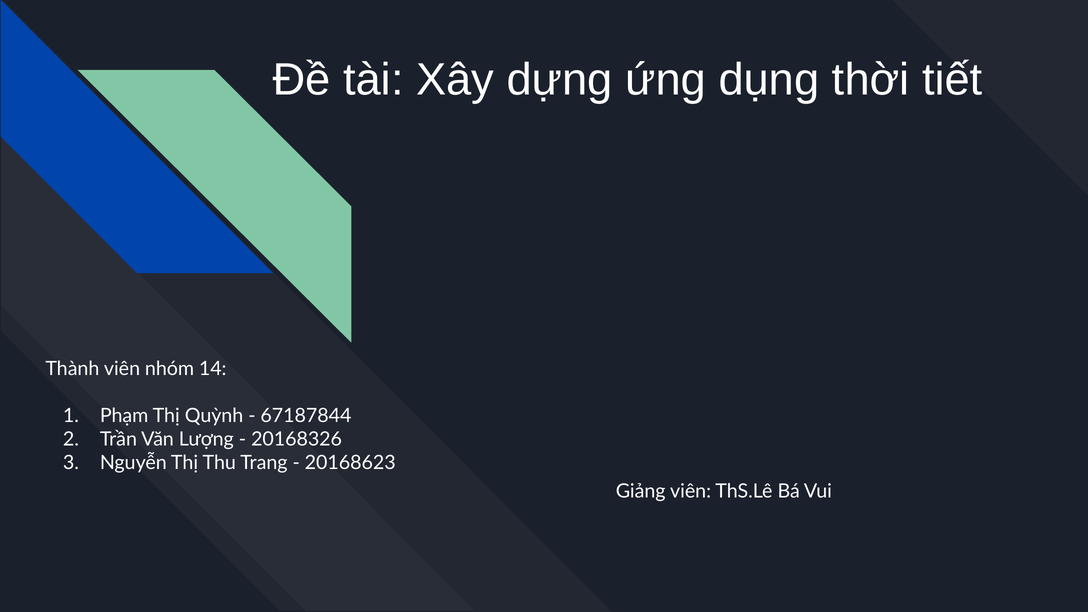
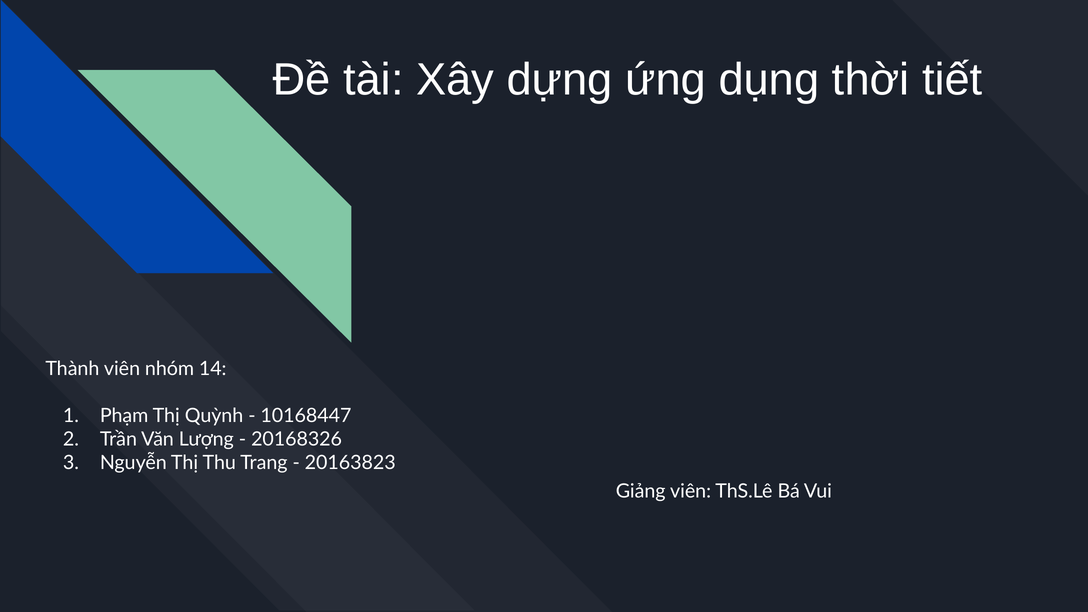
67187844: 67187844 -> 10168447 (306, 416)
20168623: 20168623 -> 20163823 (350, 463)
